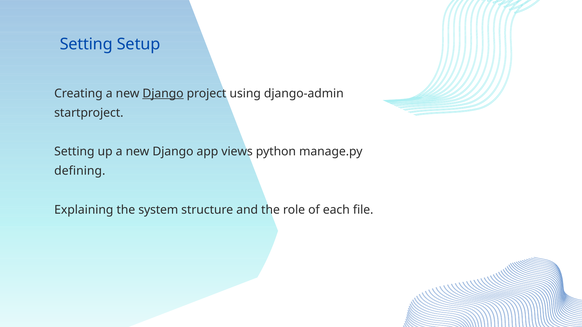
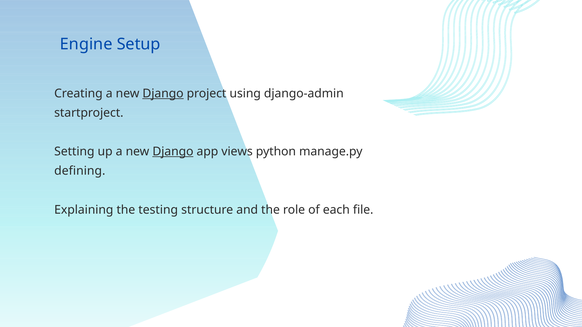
Setting: Setting -> Engine (86, 44)
Django underline: none -> present (173, 152)
system: system -> testing (158, 210)
